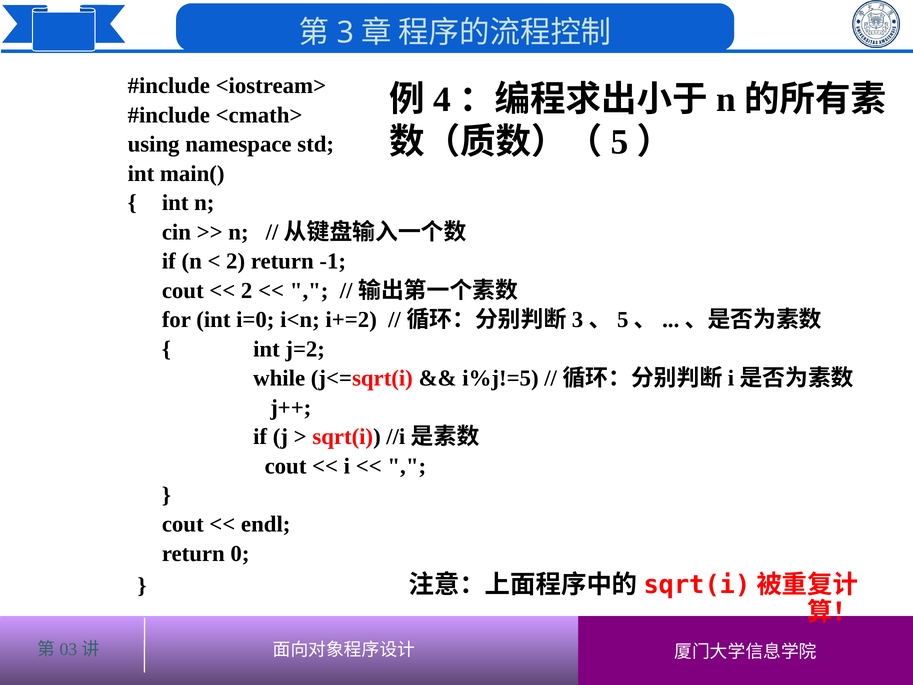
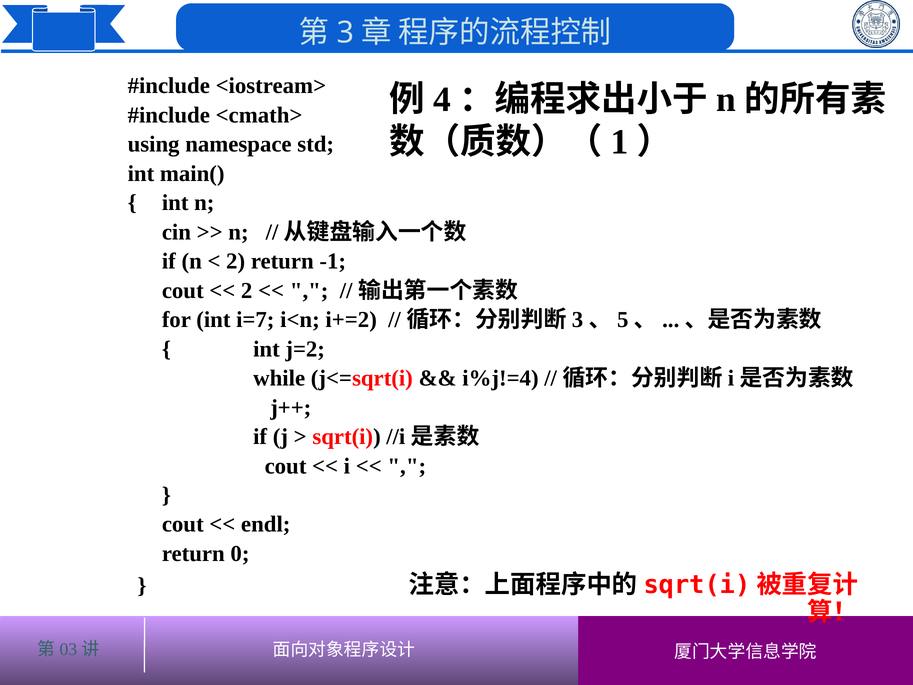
5: 5 -> 1 (619, 142)
i=0: i=0 -> i=7 (255, 320)
i%j!=5: i%j!=5 -> i%j!=4 (500, 378)
